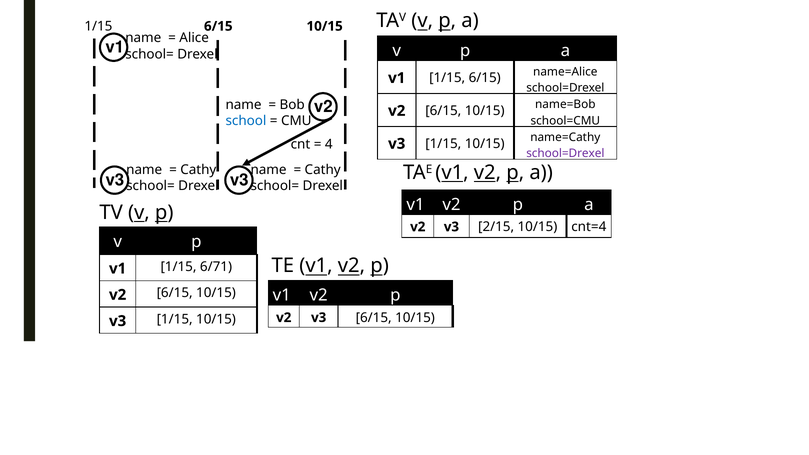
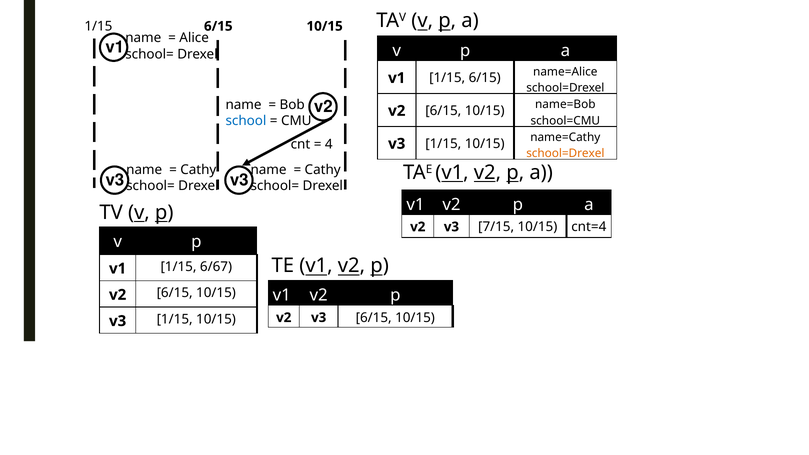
school=Drexel colour: purple -> orange (565, 154)
2/15: 2/15 -> 7/15 (496, 227)
6/71: 6/71 -> 6/67 (216, 267)
